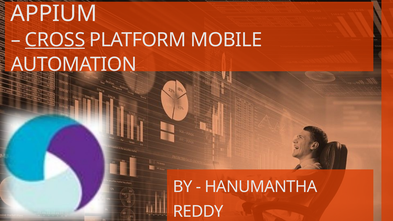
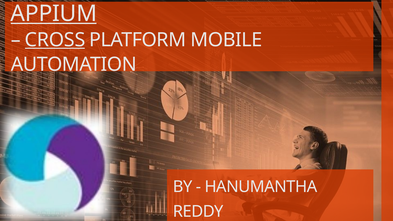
APPIUM underline: none -> present (54, 14)
